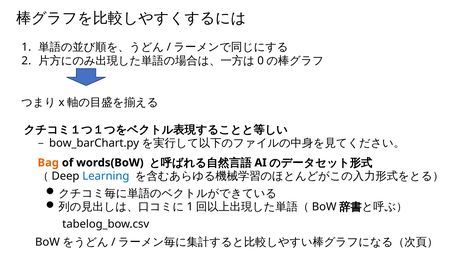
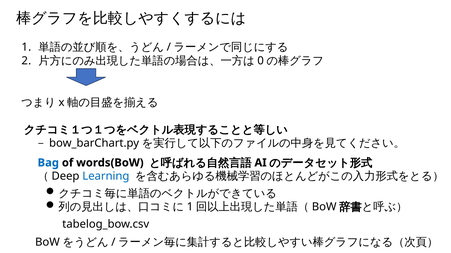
Bag colour: orange -> blue (48, 163)
